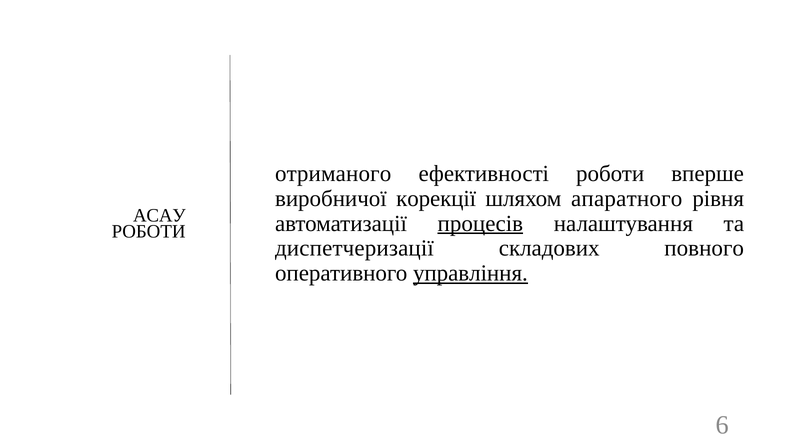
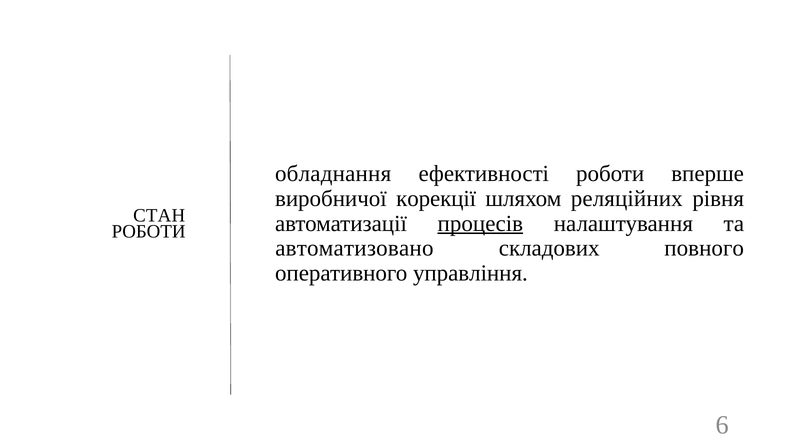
отриманого: отриманого -> обладнання (333, 174)
апаратного: апаратного -> реляційних (627, 199)
АСАУ: АСАУ -> СТАН (159, 215)
диспетчеризації: диспетчеризації -> автоматизовано (354, 248)
управління underline: present -> none (470, 273)
